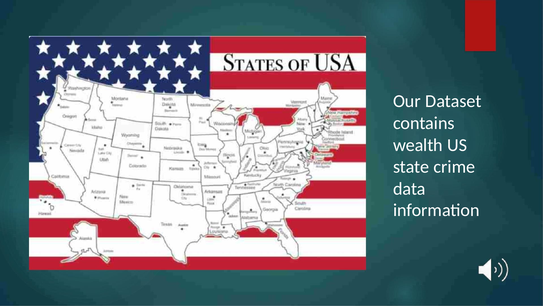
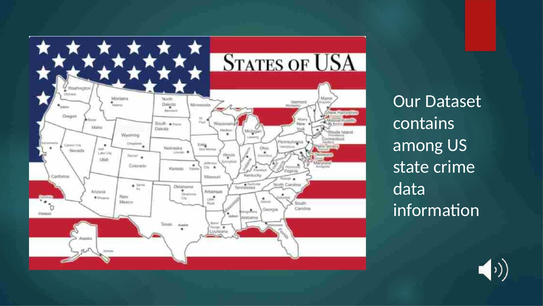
wealth: wealth -> among (418, 145)
